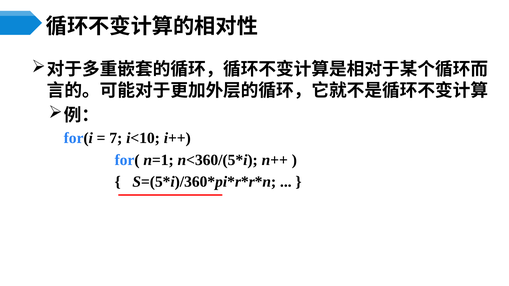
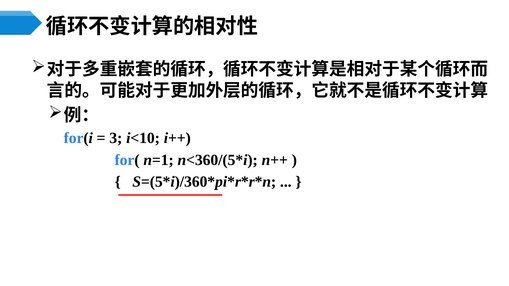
7: 7 -> 3 (116, 138)
